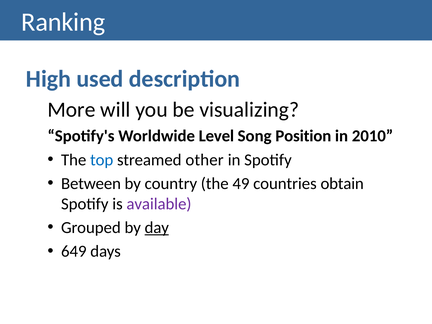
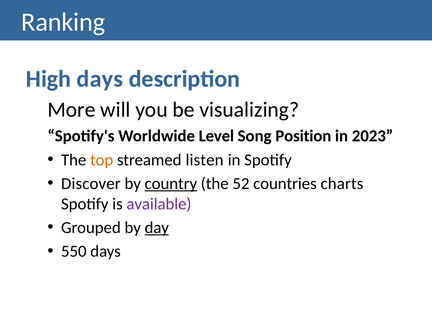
High used: used -> days (100, 79)
2010: 2010 -> 2023 (373, 136)
top colour: blue -> orange (102, 160)
other: other -> listen (205, 160)
Between: Between -> Discover (91, 184)
country underline: none -> present (171, 184)
49: 49 -> 52 (241, 184)
obtain: obtain -> charts (342, 184)
649: 649 -> 550 (74, 251)
